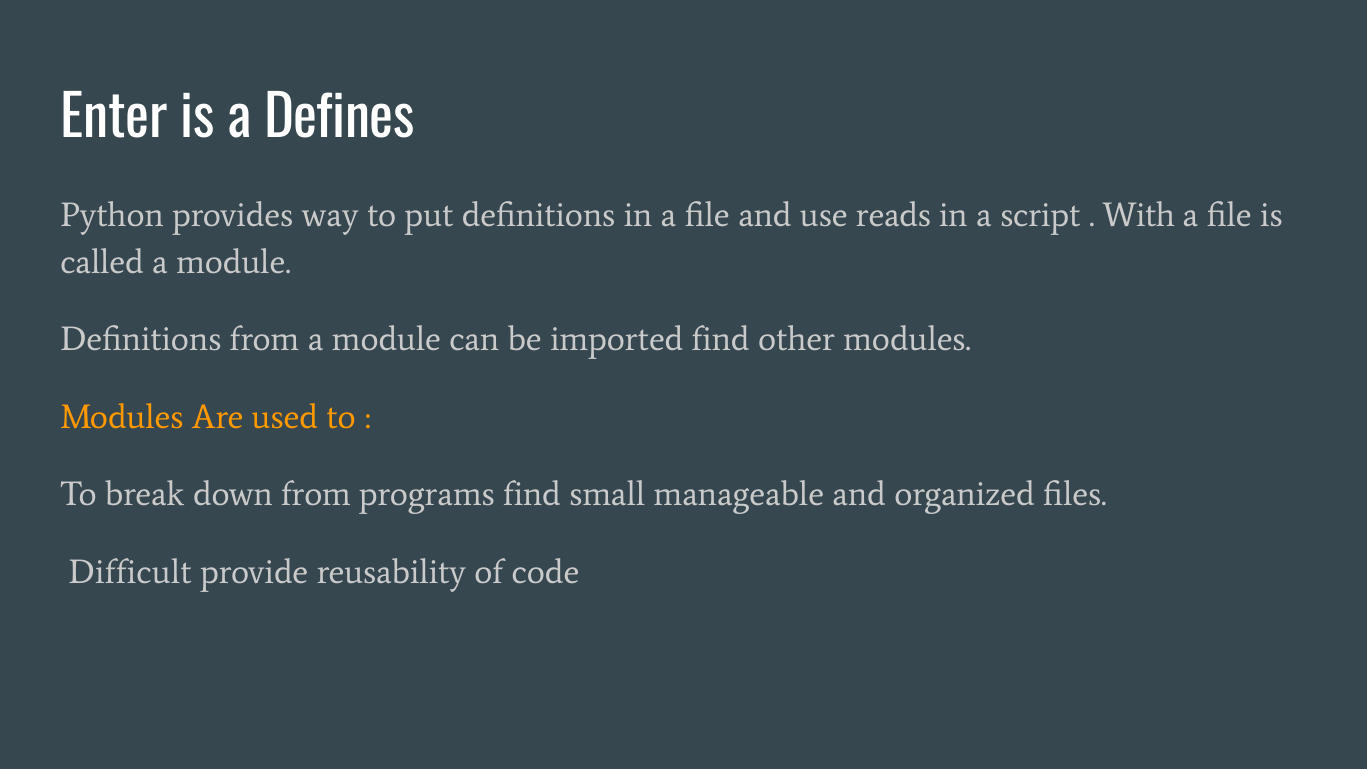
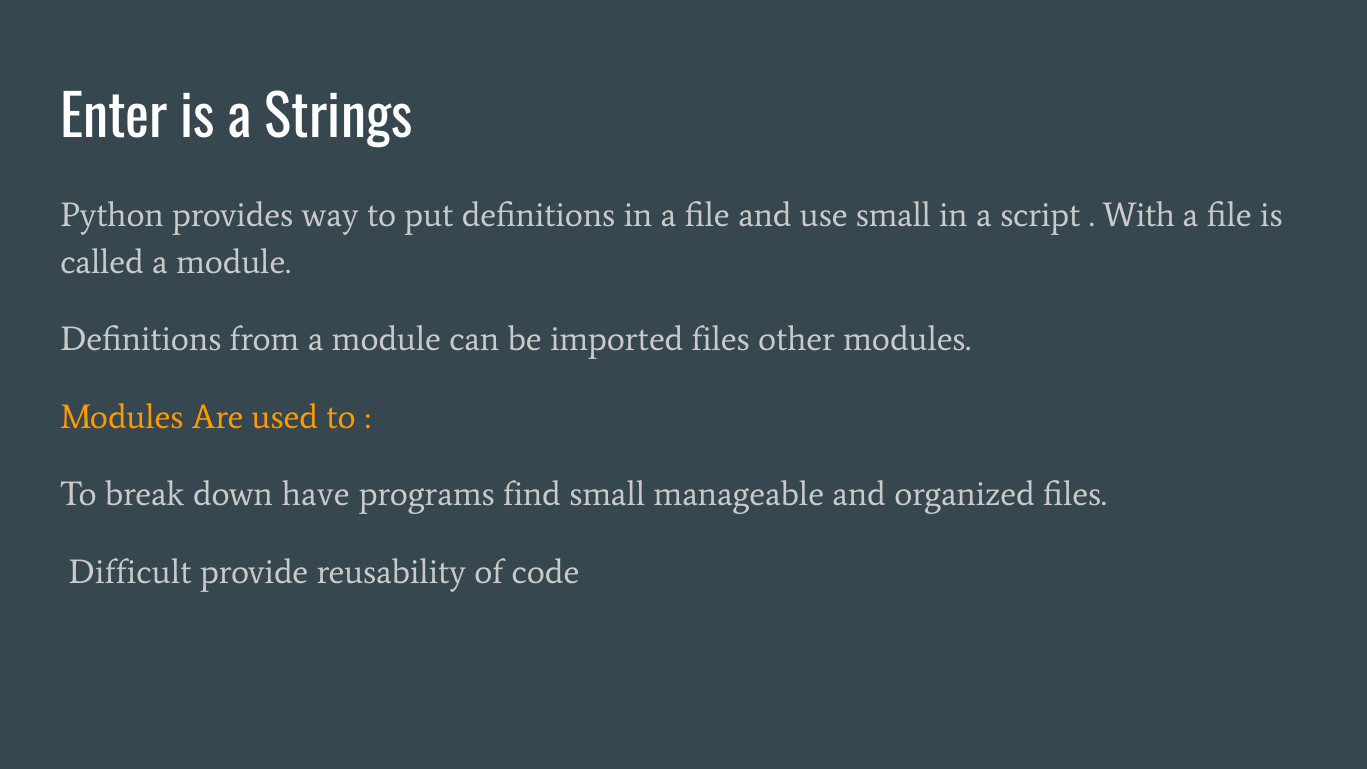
Defines: Defines -> Strings (339, 118)
use reads: reads -> small (893, 215)
imported find: find -> files (721, 340)
down from: from -> have (316, 495)
